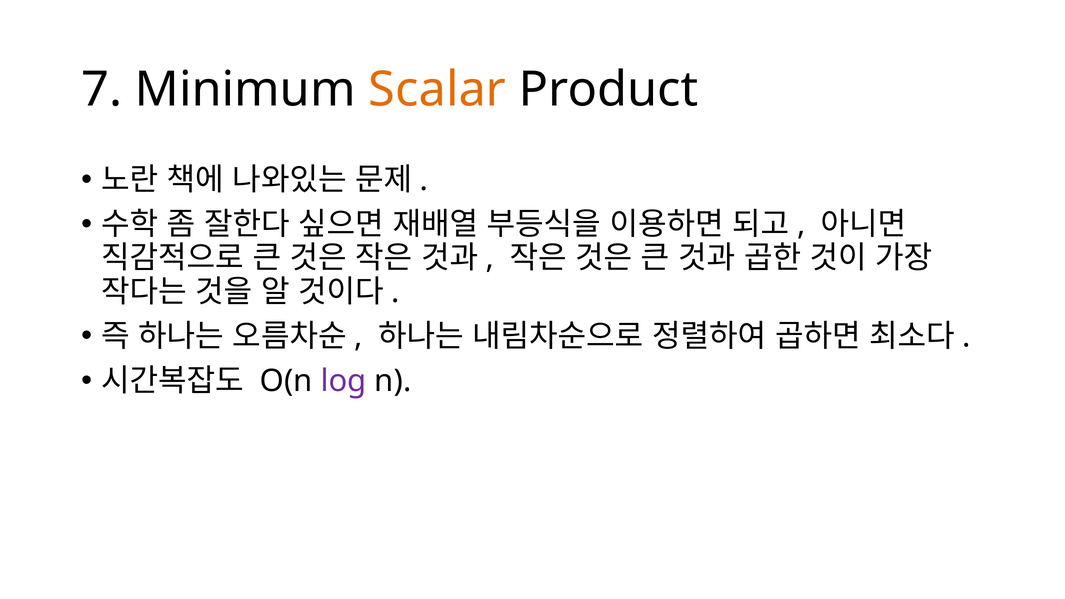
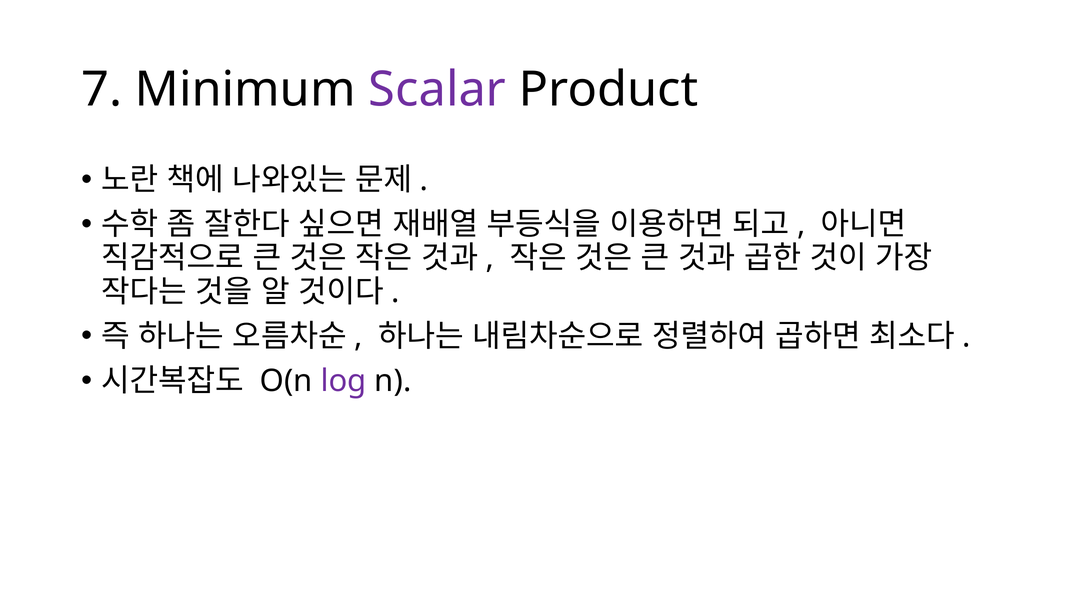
Scalar colour: orange -> purple (437, 89)
